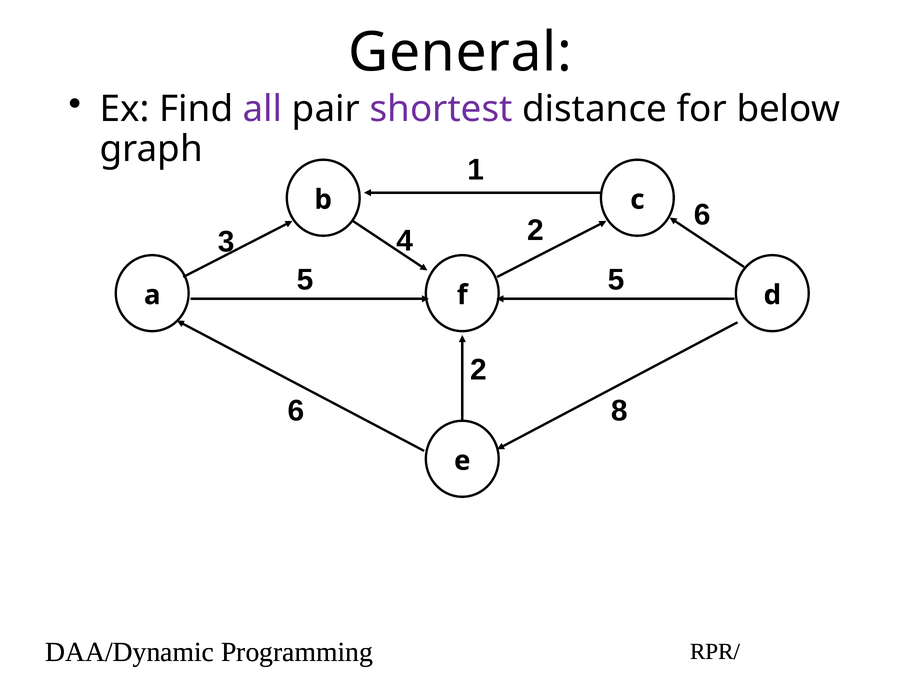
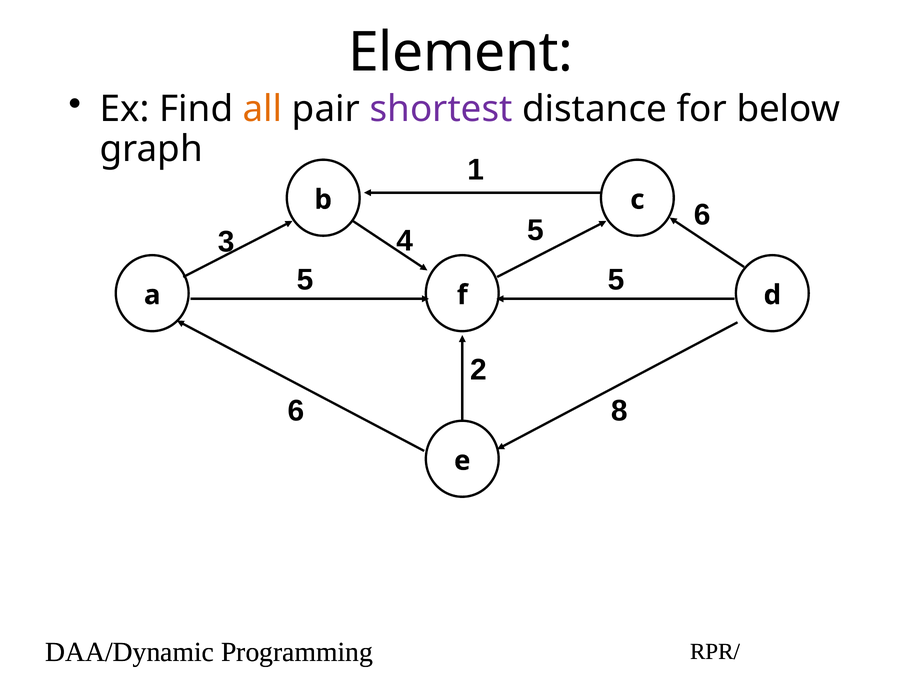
General: General -> Element (461, 52)
all colour: purple -> orange (263, 109)
4 2: 2 -> 5 (535, 231)
